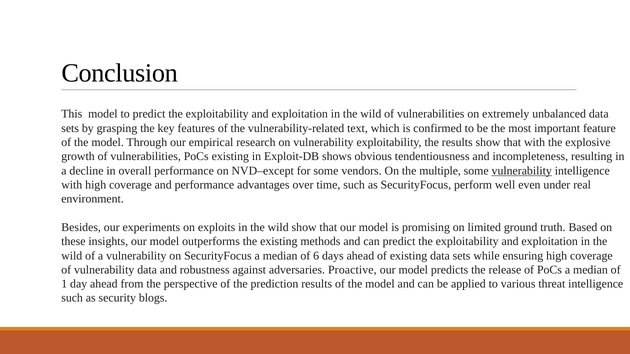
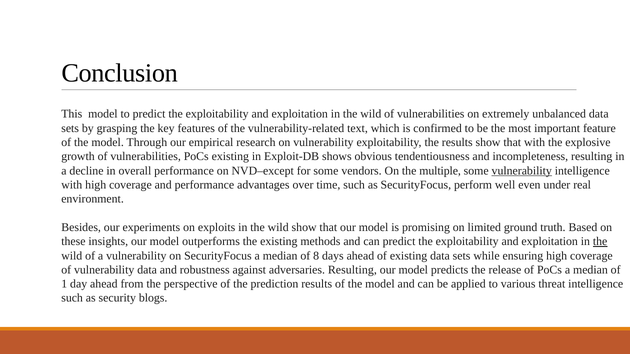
the underline: none -> present (600, 242)
6: 6 -> 8 (316, 256)
adversaries Proactive: Proactive -> Resulting (352, 270)
